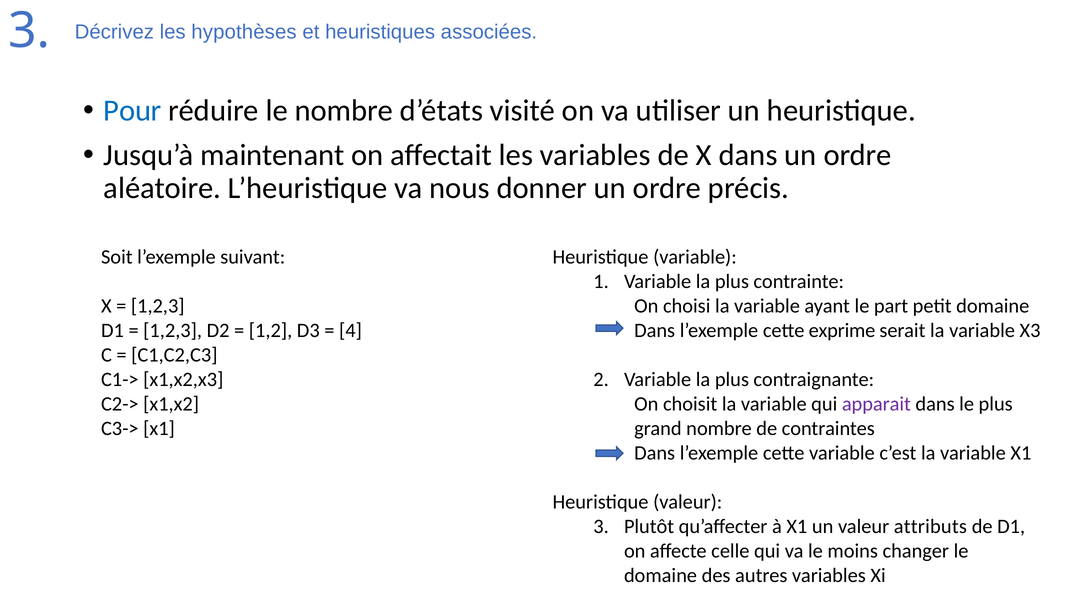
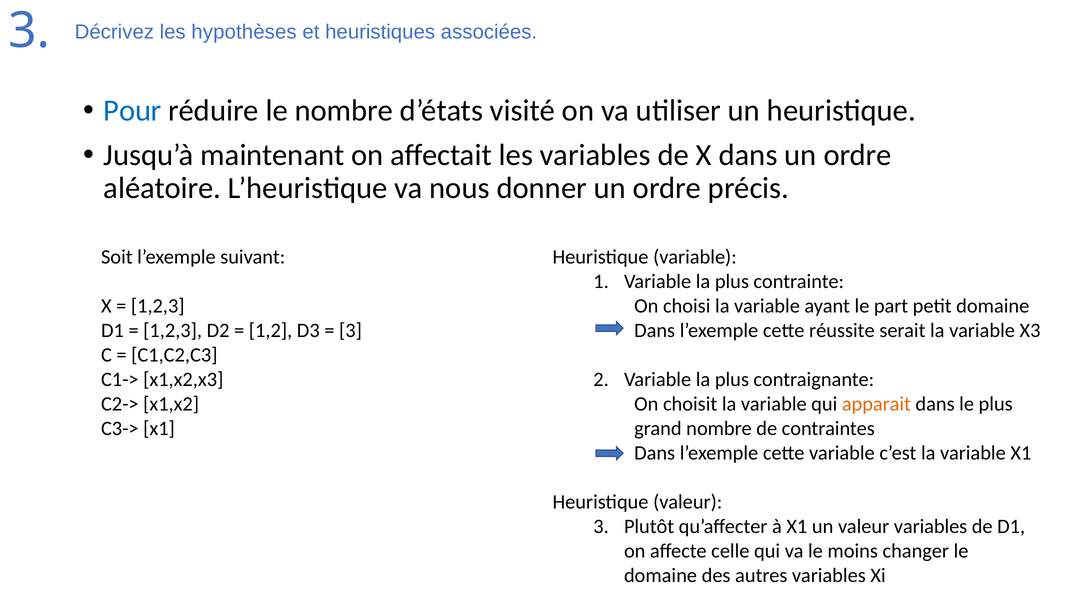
4: 4 -> 3 (350, 330)
exprime: exprime -> réussite (842, 330)
apparait colour: purple -> orange (876, 404)
valeur attributs: attributs -> variables (931, 526)
